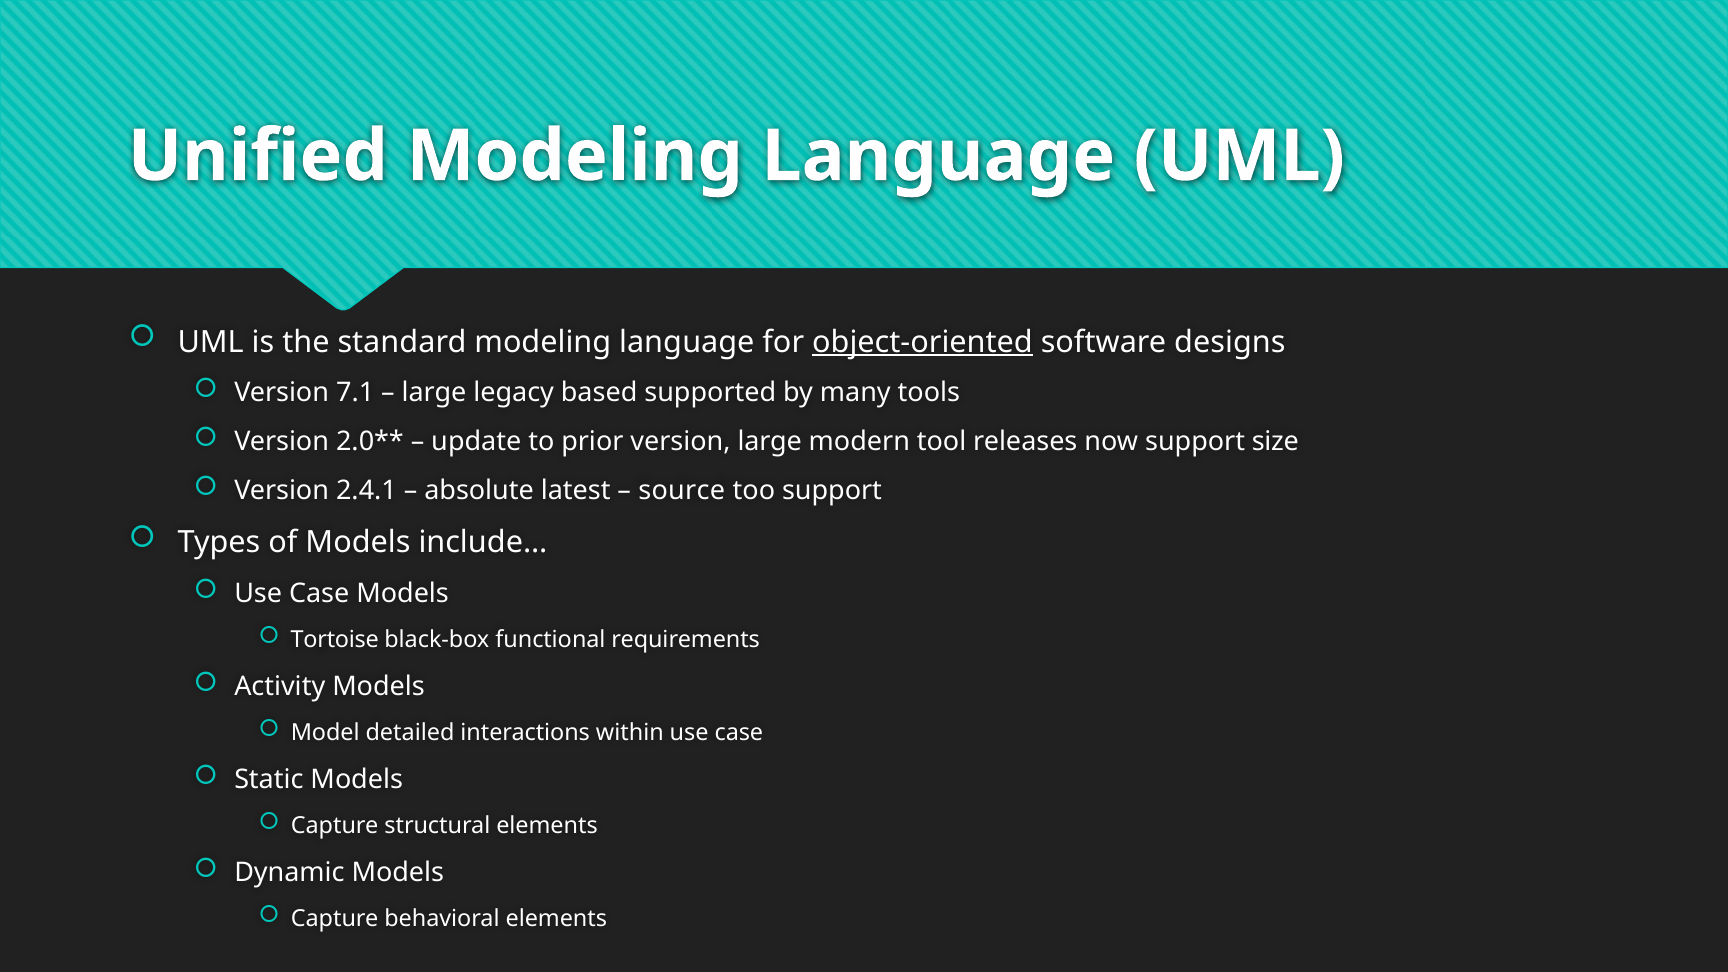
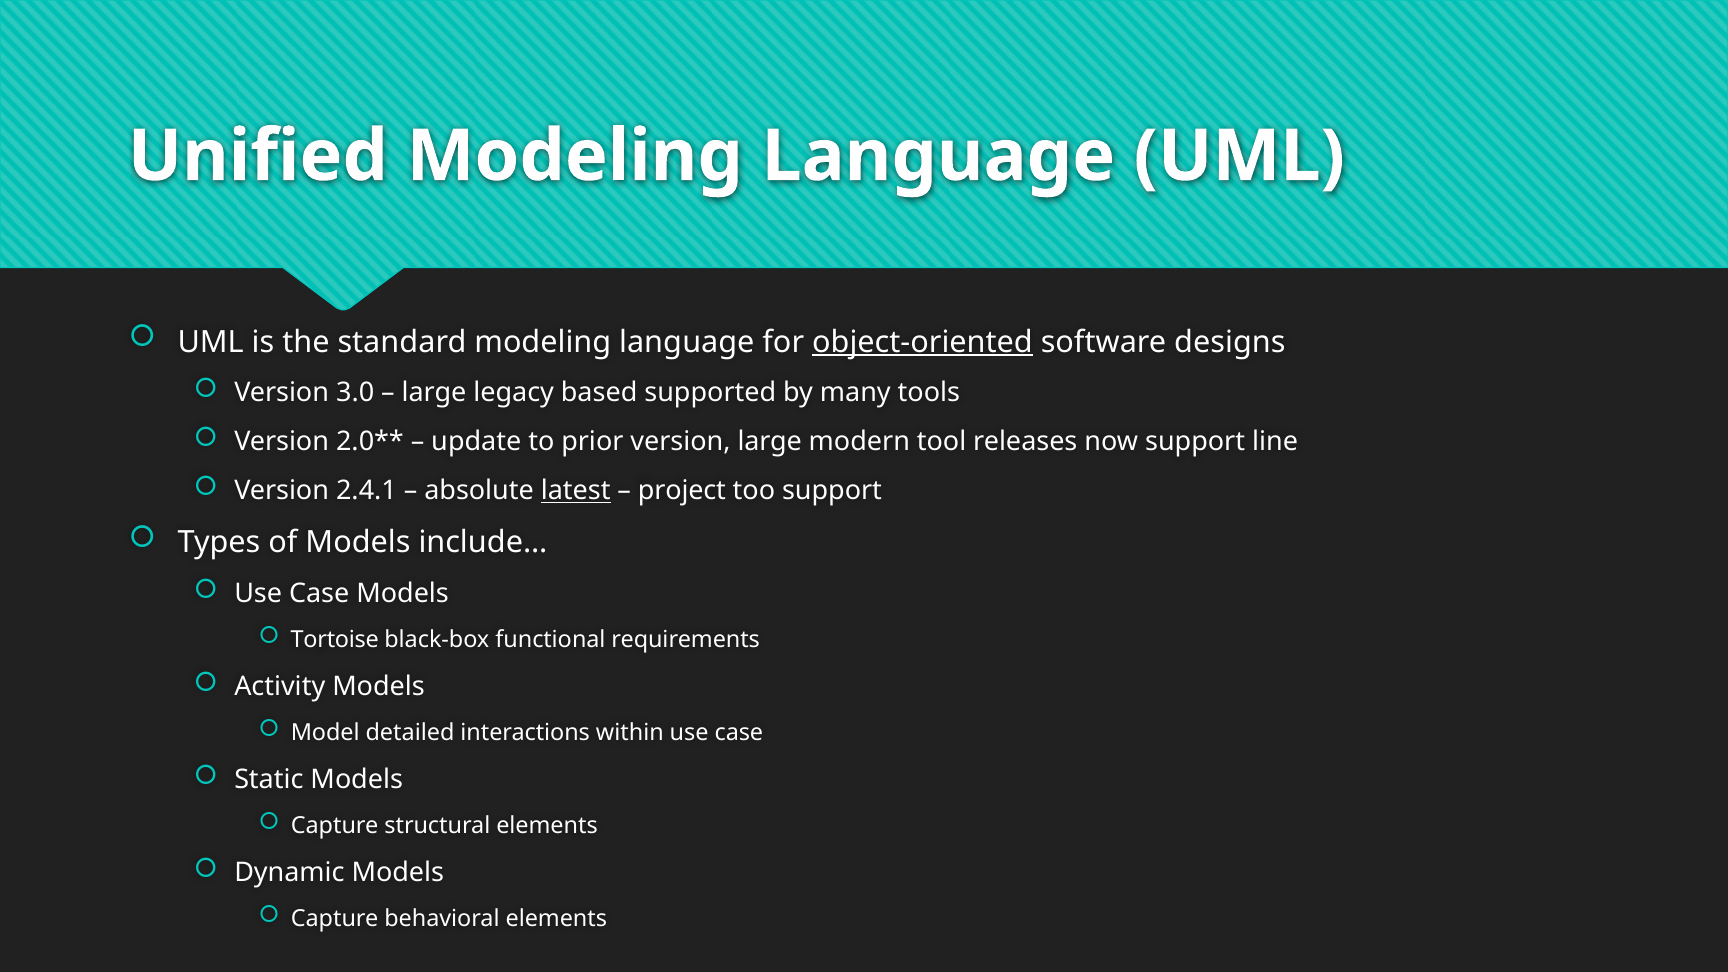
7.1: 7.1 -> 3.0 (355, 393)
size: size -> line (1275, 442)
latest underline: none -> present (576, 491)
source: source -> project (682, 491)
